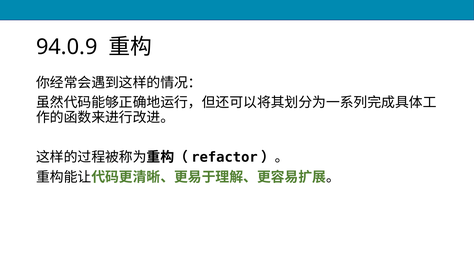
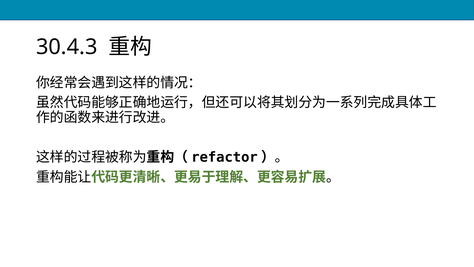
94.0.9: 94.0.9 -> 30.4.3 (67, 47)
